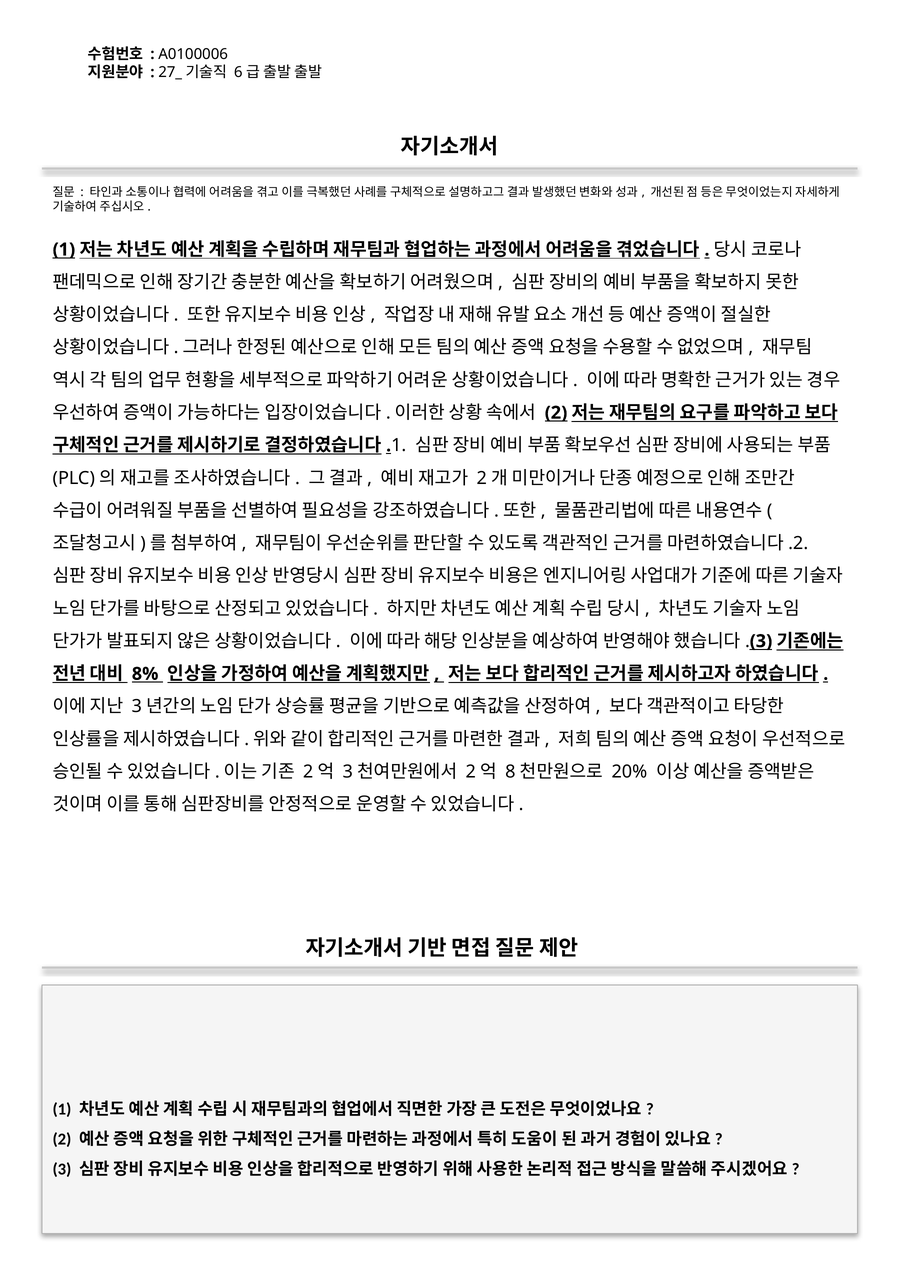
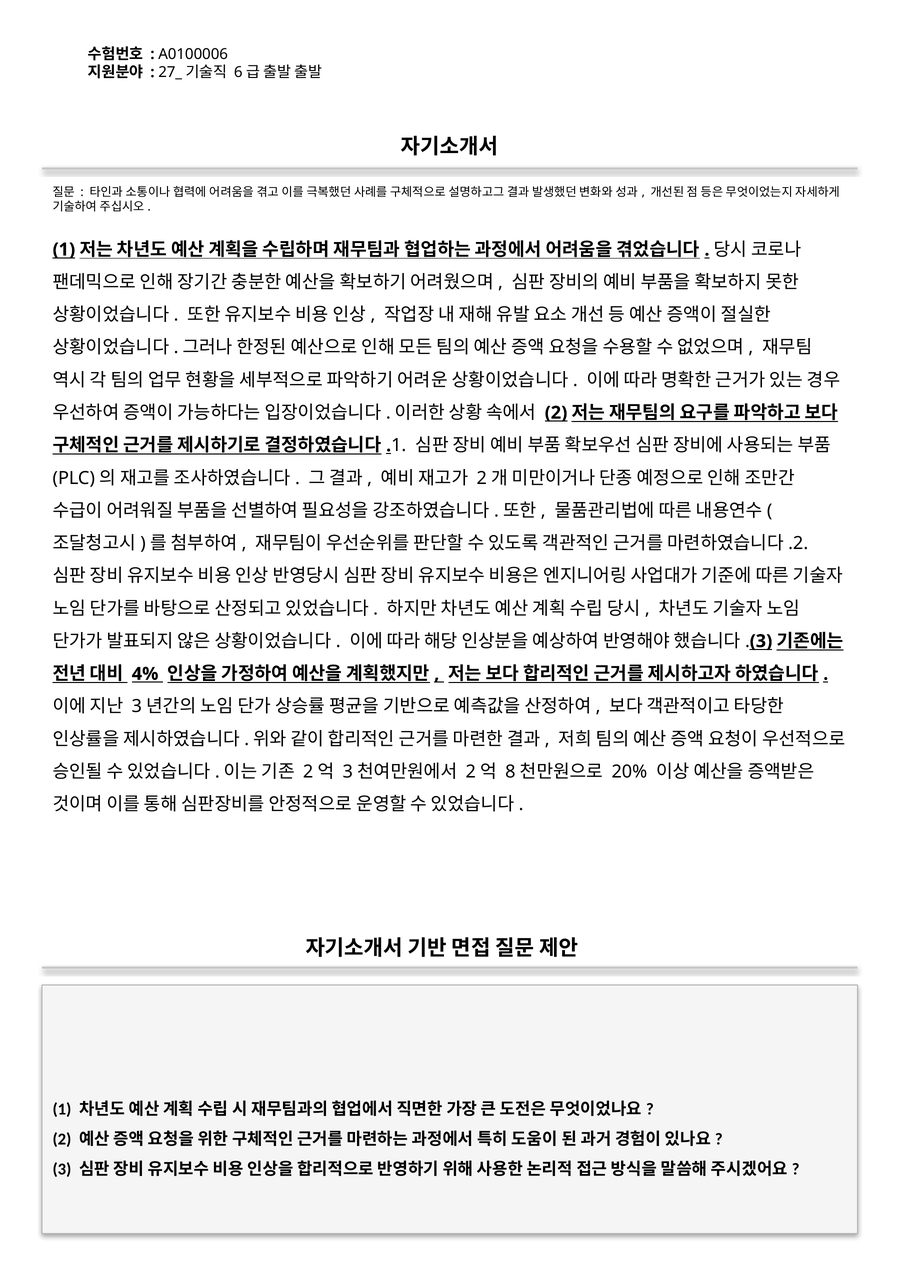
8%: 8% -> 4% (145, 674)
